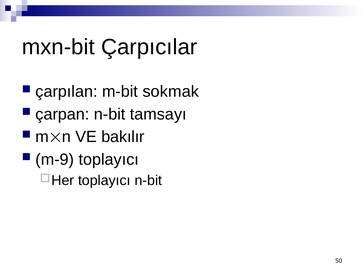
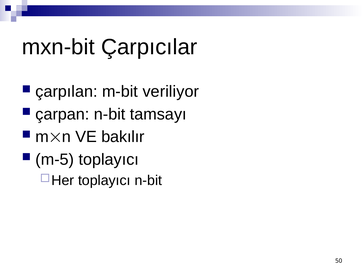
sokmak: sokmak -> veriliyor (171, 92)
m-9: m-9 -> m-5 (55, 159)
